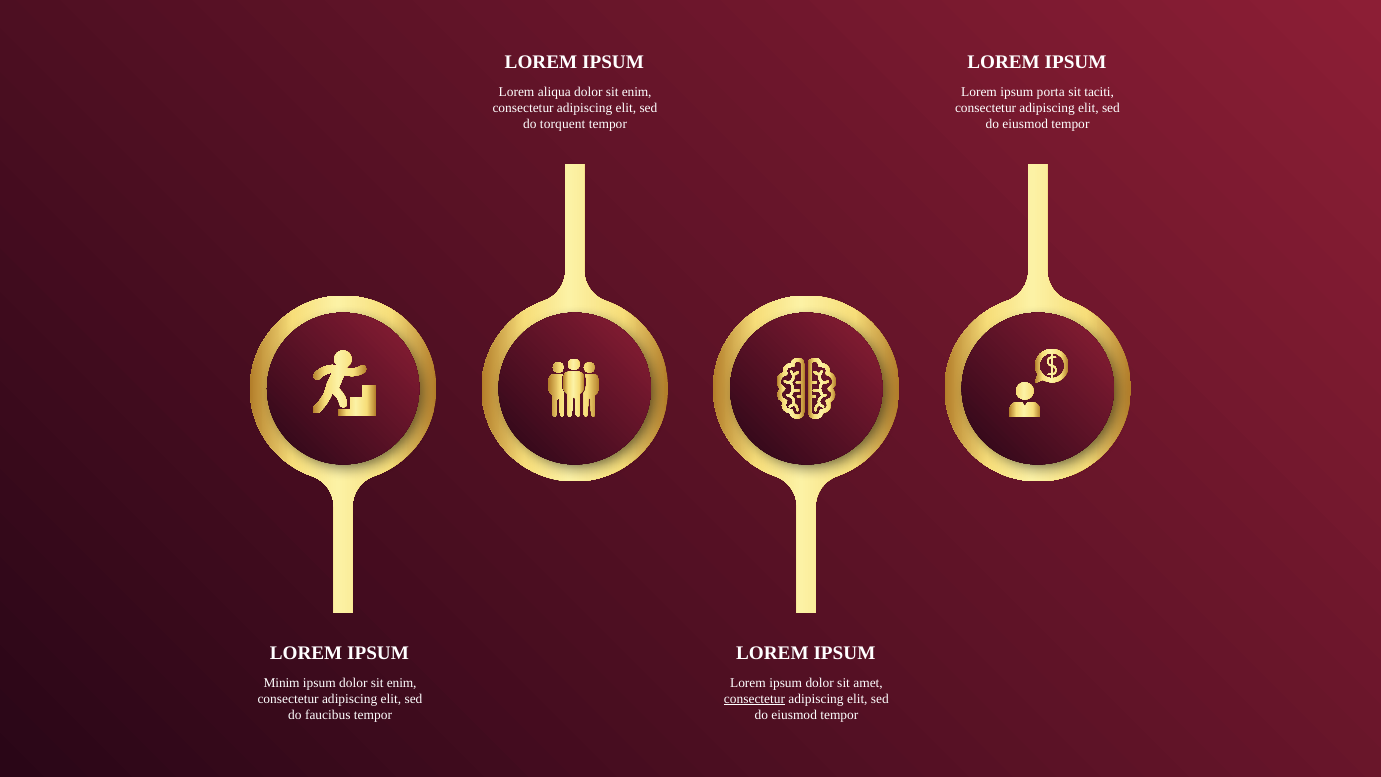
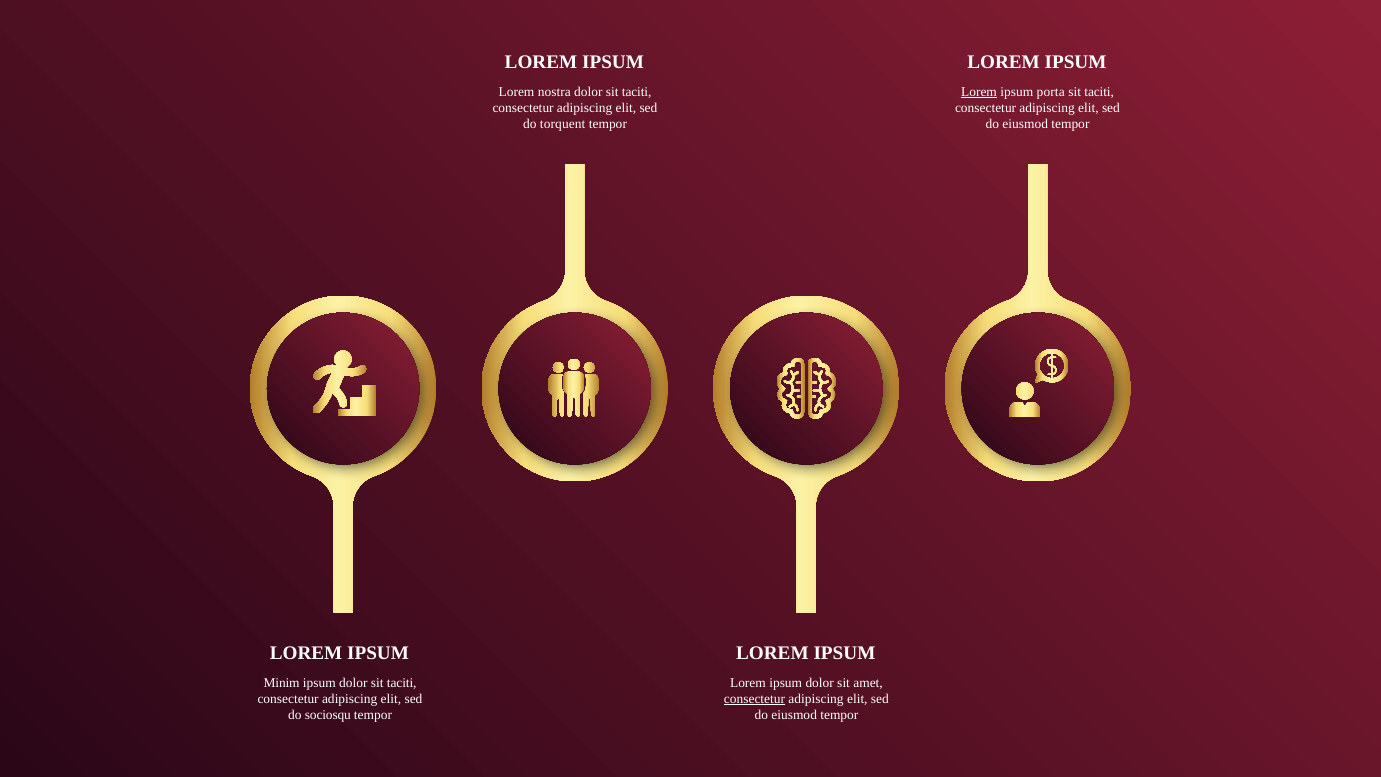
aliqua: aliqua -> nostra (554, 92)
enim: enim -> taciti (637, 92)
Lorem underline: none -> present (979, 92)
ipsum dolor sit enim: enim -> taciti (402, 682)
faucibus: faucibus -> sociosqu (328, 715)
